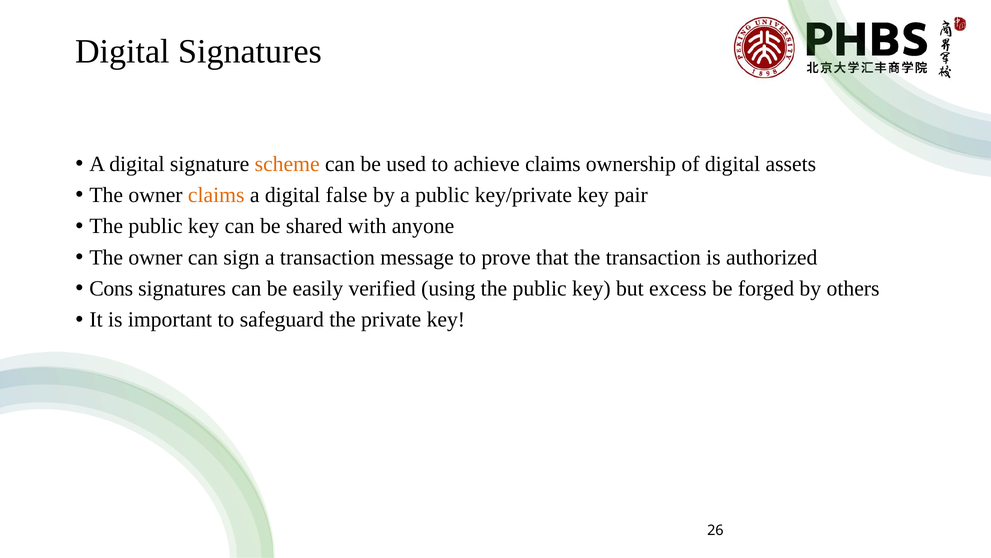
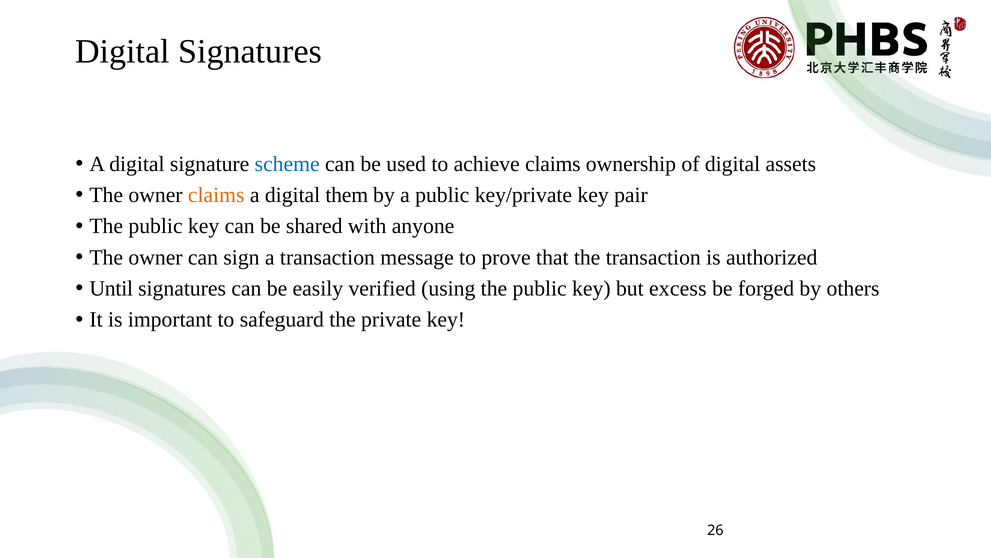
scheme colour: orange -> blue (287, 164)
false: false -> them (347, 195)
Cons: Cons -> Until (111, 288)
